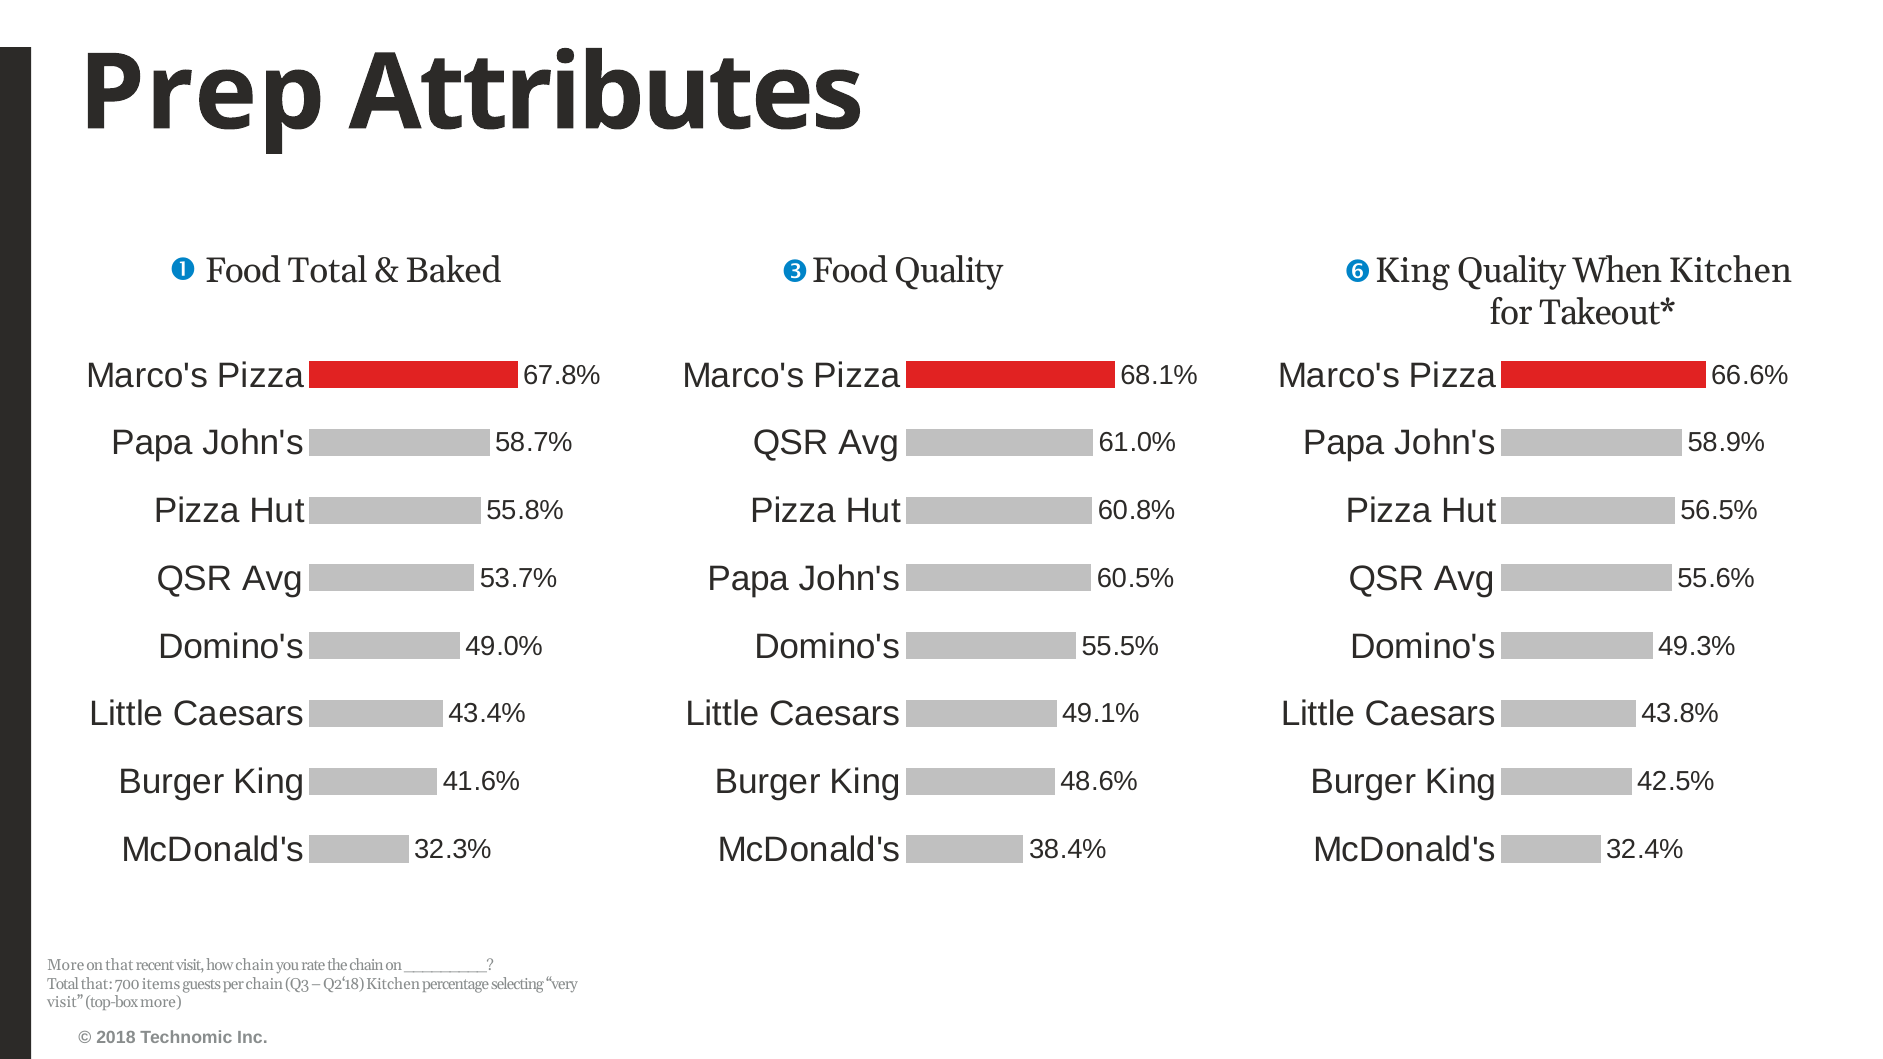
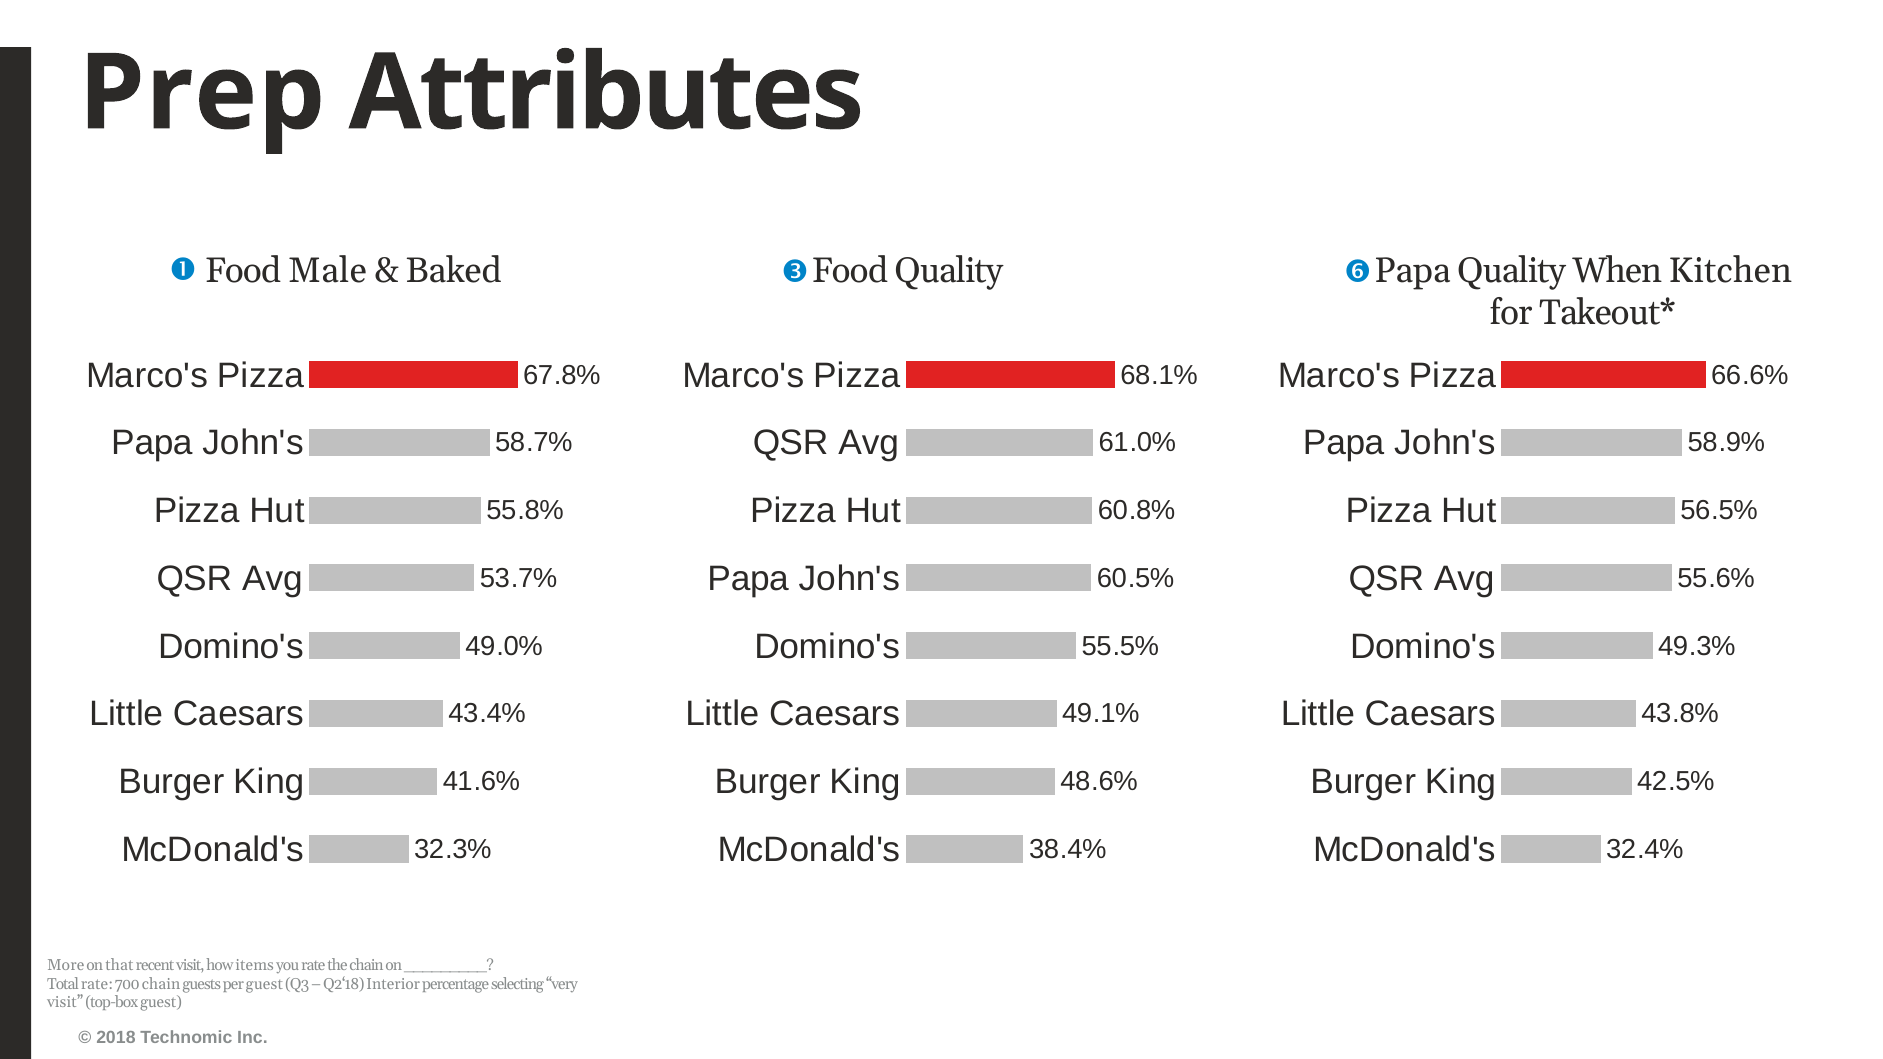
Food Total: Total -> Male (328, 271)
Quality King: King -> Papa (1413, 271)
how chain: chain -> items (255, 965)
Total that: that -> rate (97, 984)
700 items: items -> chain (161, 984)
per chain: chain -> guest (264, 984)
Q2‘18 Kitchen: Kitchen -> Interior (393, 984)
top-box more: more -> guest (161, 1003)
